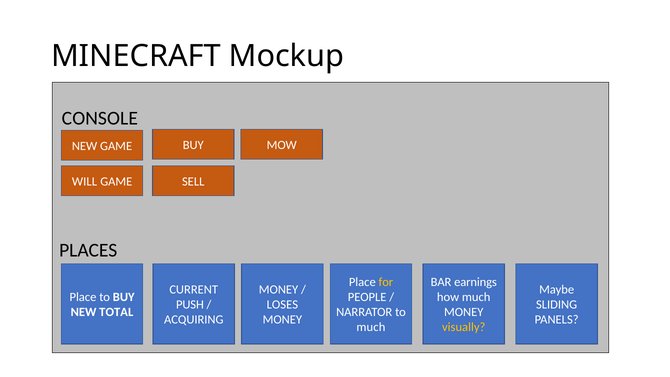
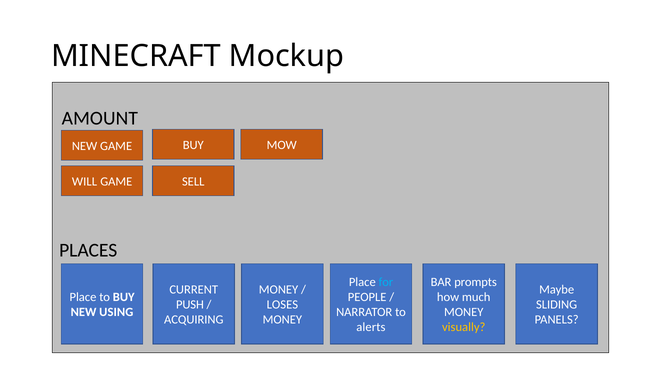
CONSOLE: CONSOLE -> AMOUNT (100, 118)
for colour: yellow -> light blue (386, 282)
earnings: earnings -> prompts (476, 282)
TOTAL: TOTAL -> USING (116, 312)
much: much -> alerts (371, 327)
